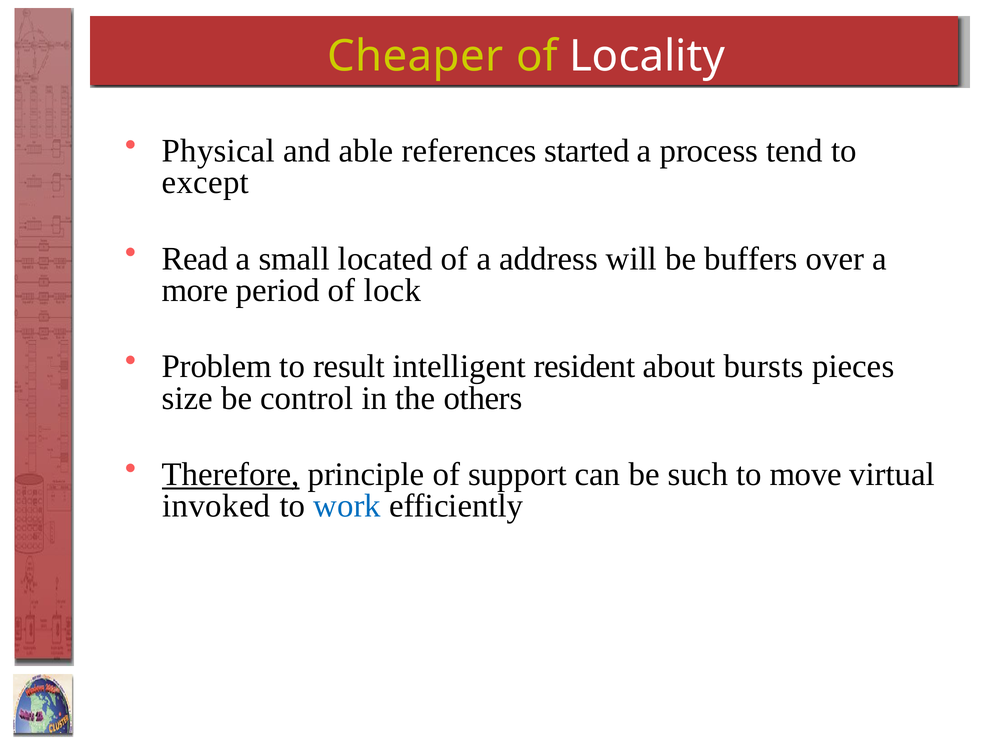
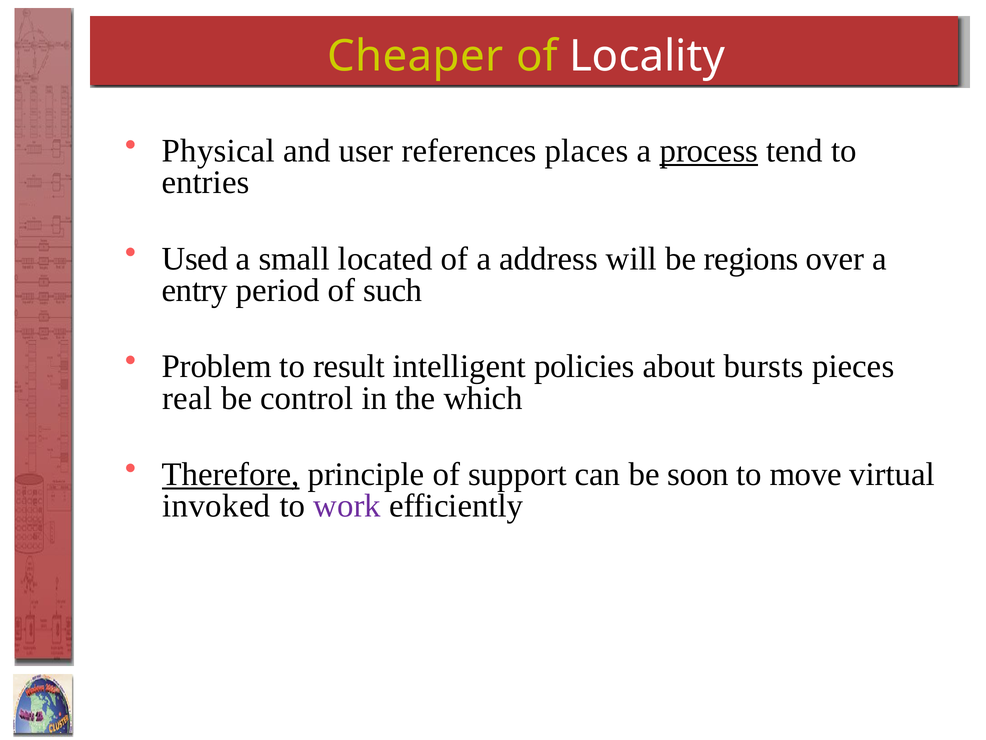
able: able -> user (366, 151)
started: started -> places (586, 151)
process underline: none -> present (709, 151)
except: except -> entries (206, 182)
Read: Read -> Used (195, 259)
buffers: buffers -> regions (751, 259)
more: more -> entry (195, 290)
lock: lock -> such (393, 290)
resident: resident -> policies (584, 366)
size: size -> real (187, 398)
others: others -> which (483, 398)
such: such -> soon (698, 474)
work colour: blue -> purple (347, 506)
